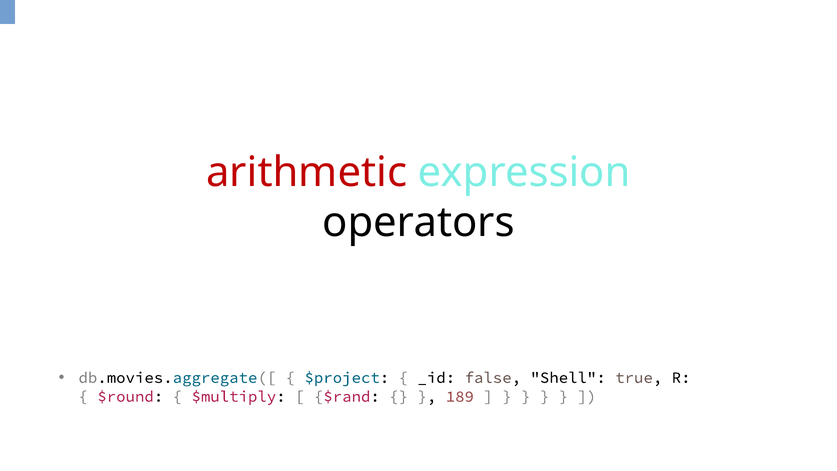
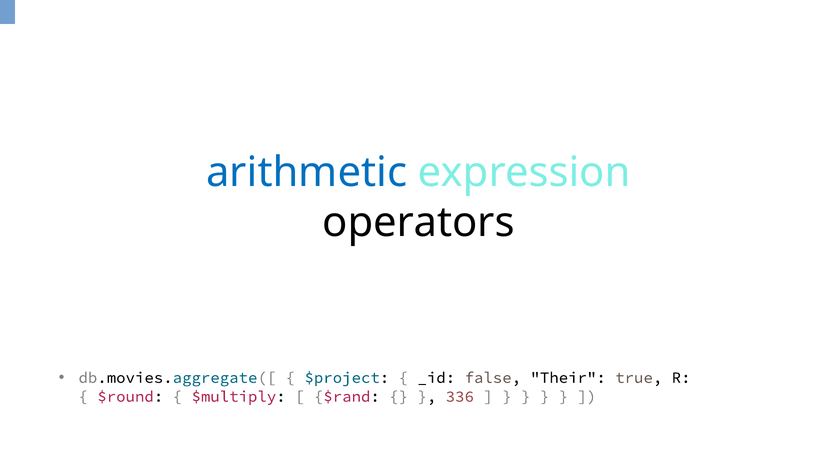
arithmetic colour: red -> blue (307, 172)
Shell: Shell -> Their (568, 378)
189: 189 -> 336 (460, 396)
